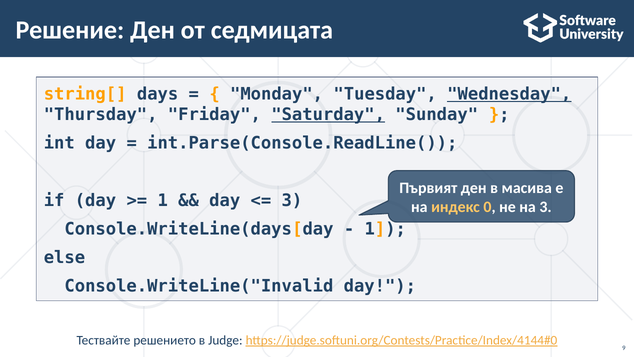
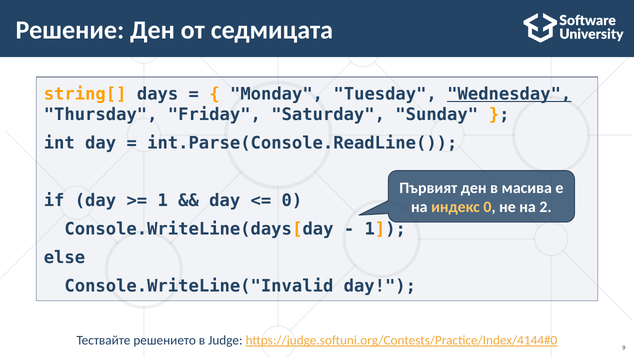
Saturday underline: present -> none (328, 115)
3: 3 -> 0 (292, 200)
на 3: 3 -> 2 (546, 207)
